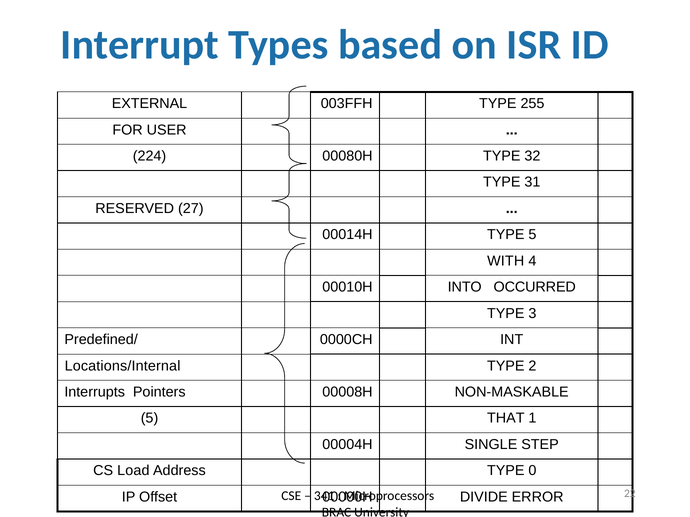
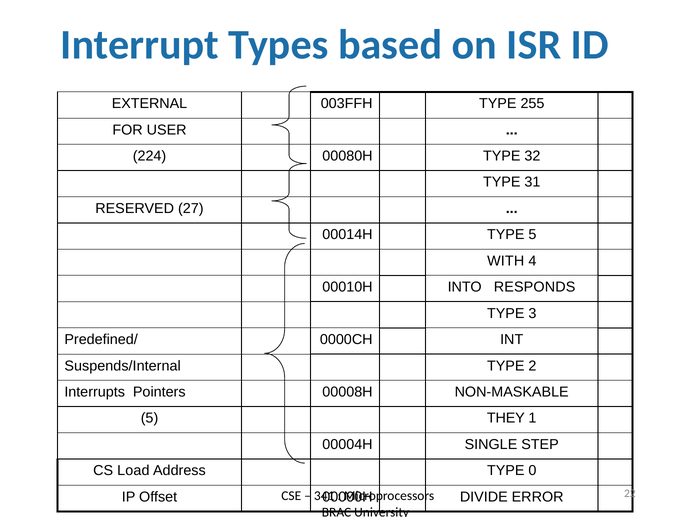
OCCURRED: OCCURRED -> RESPONDS (535, 287)
Locations/Internal: Locations/Internal -> Suspends/Internal (123, 366)
THAT: THAT -> THEY (506, 419)
